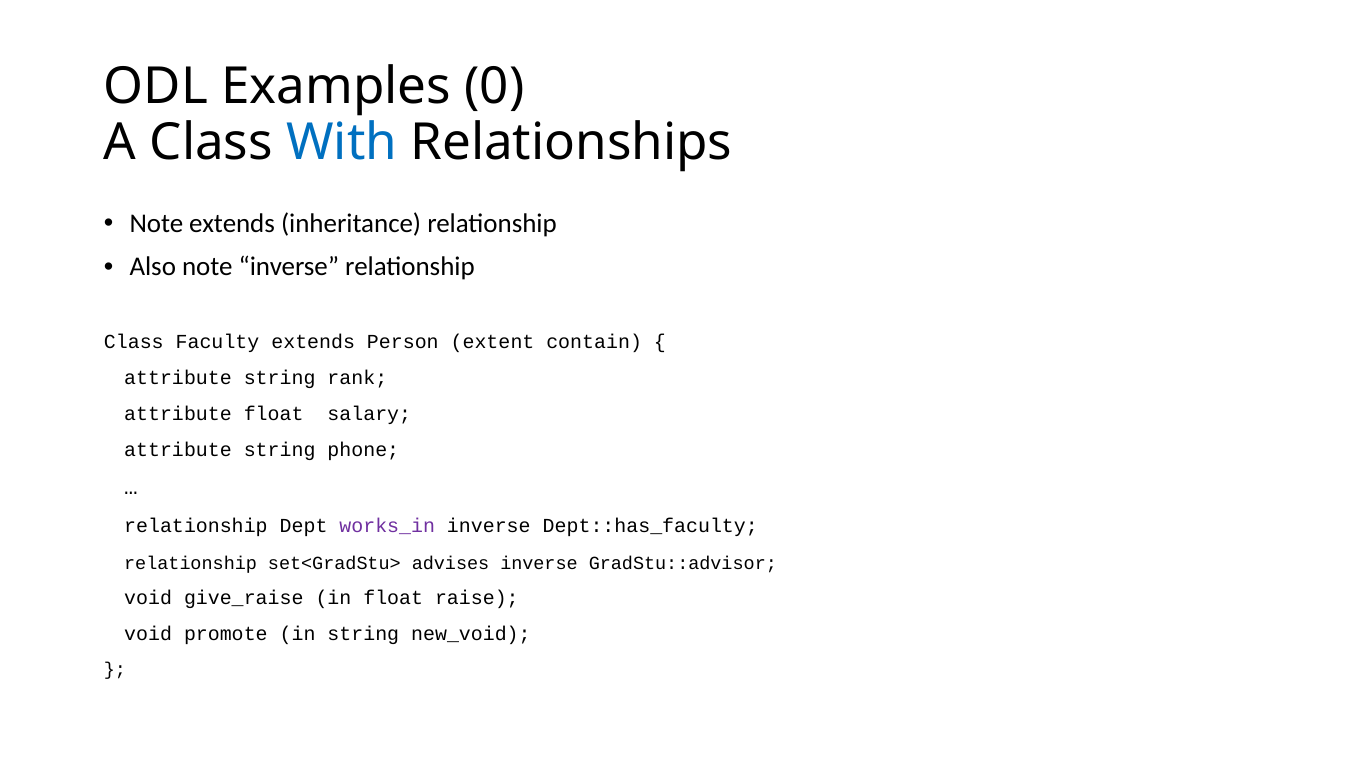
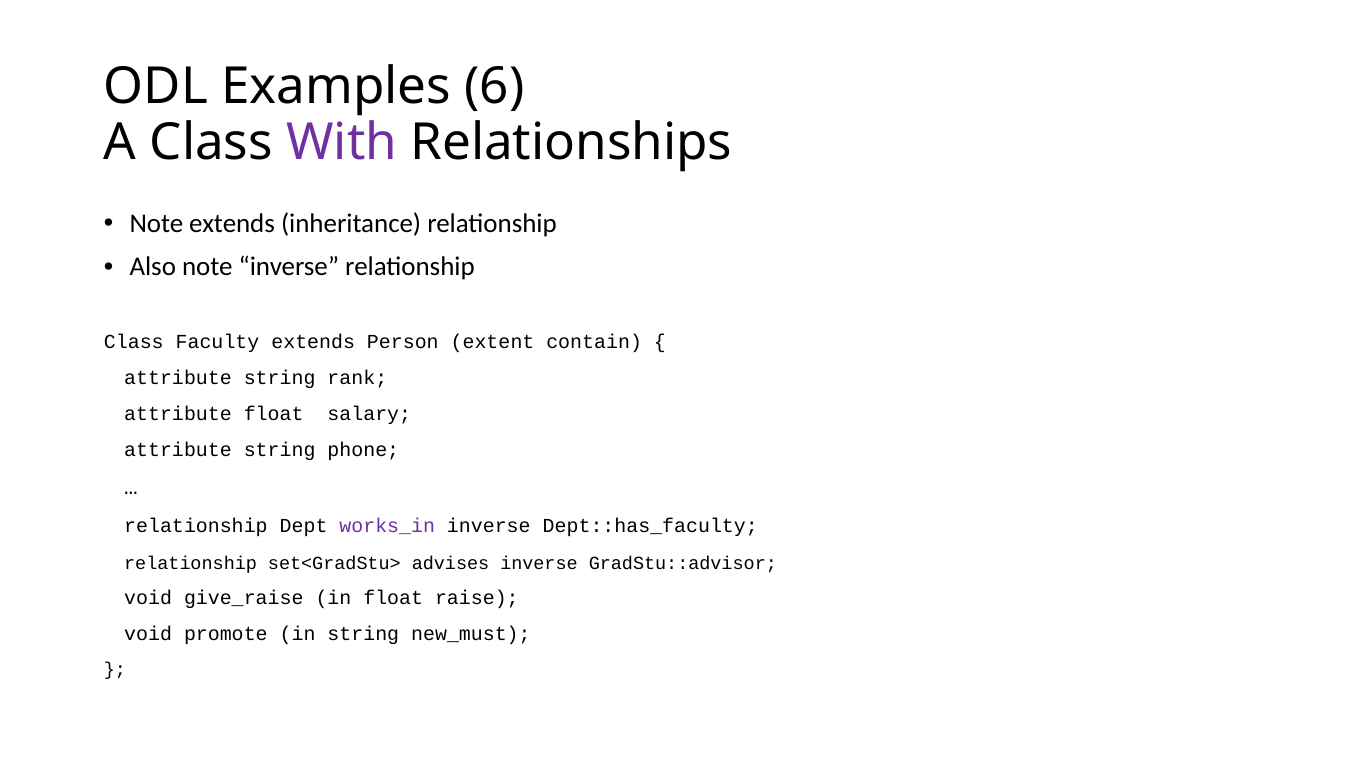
0: 0 -> 6 (494, 87)
With colour: blue -> purple (342, 142)
new_void: new_void -> new_must (471, 634)
